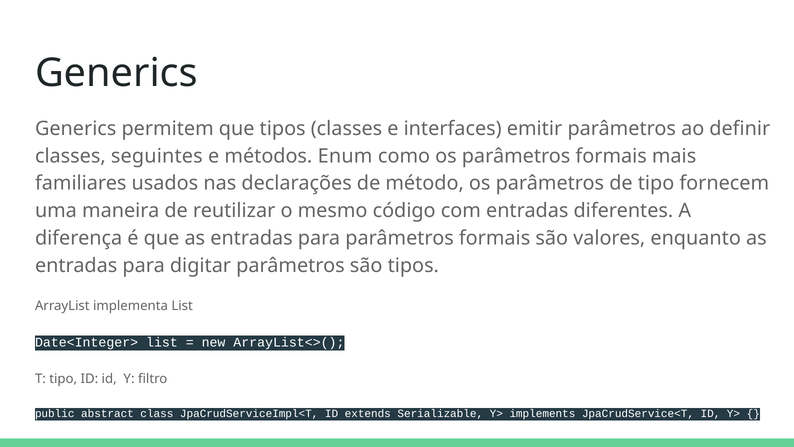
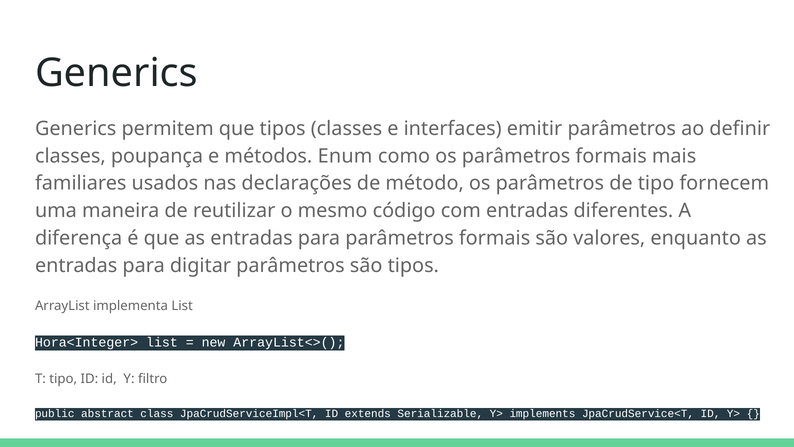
seguintes: seguintes -> poupança (157, 156)
Date<Integer>: Date<Integer> -> Hora<Integer> (87, 342)
